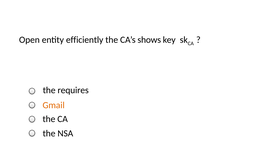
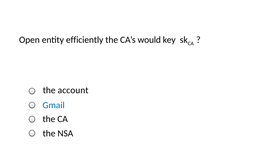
shows: shows -> would (149, 40)
requires: requires -> account (73, 90)
Gmail colour: orange -> blue (54, 105)
